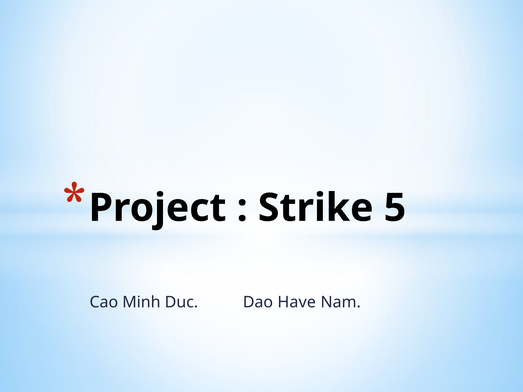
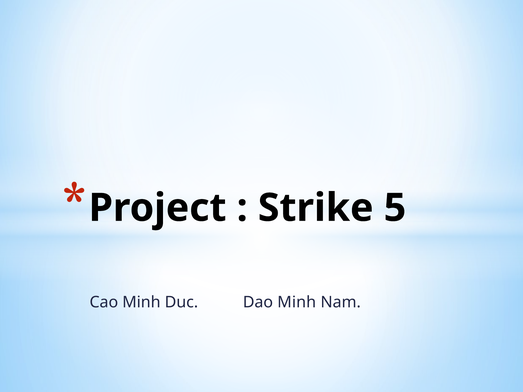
Dao Have: Have -> Minh (297, 302)
